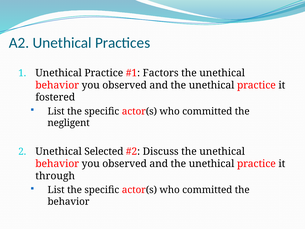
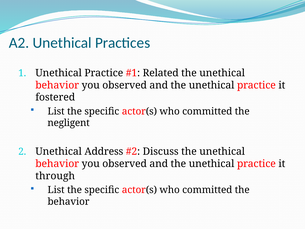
Factors: Factors -> Related (161, 73)
Selected: Selected -> Address (104, 151)
